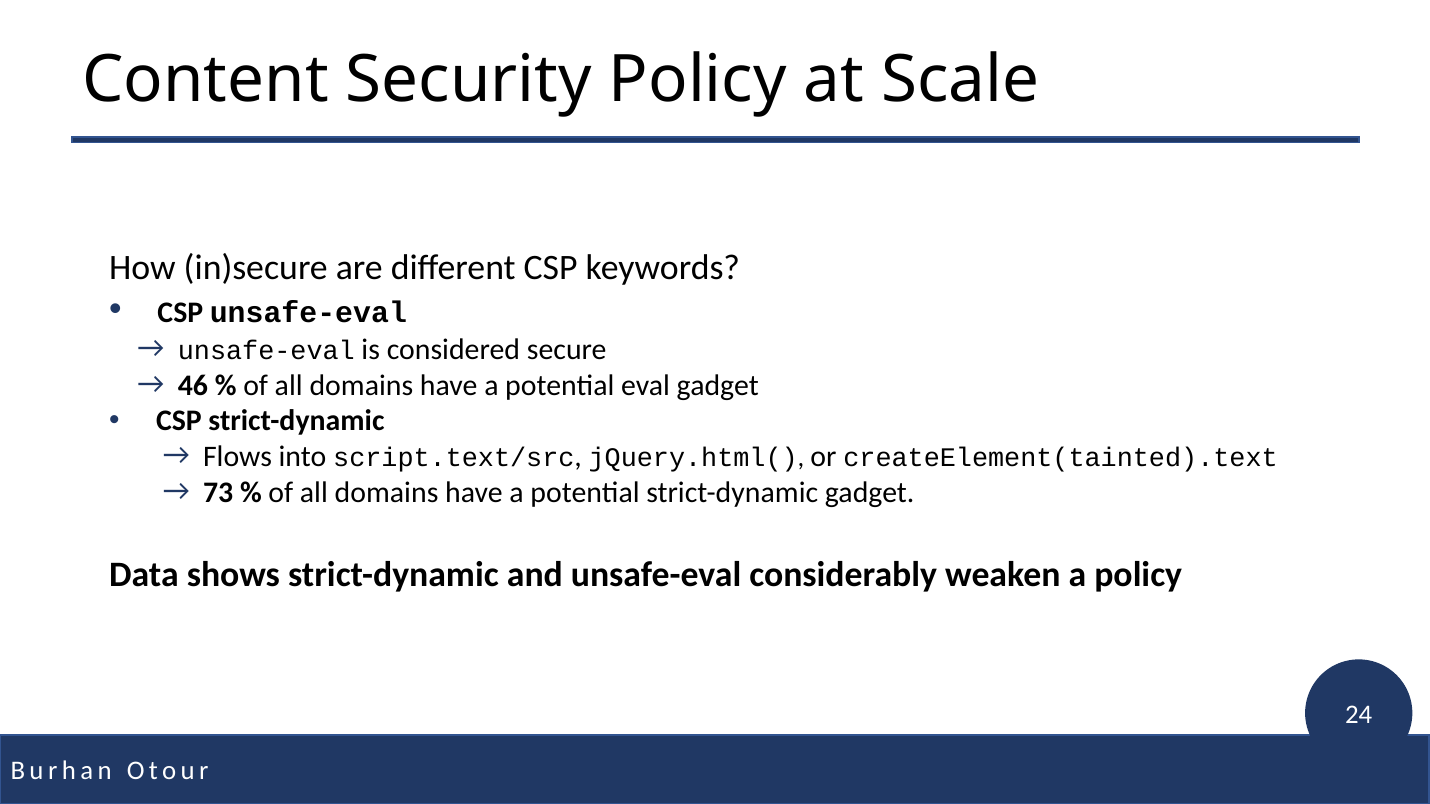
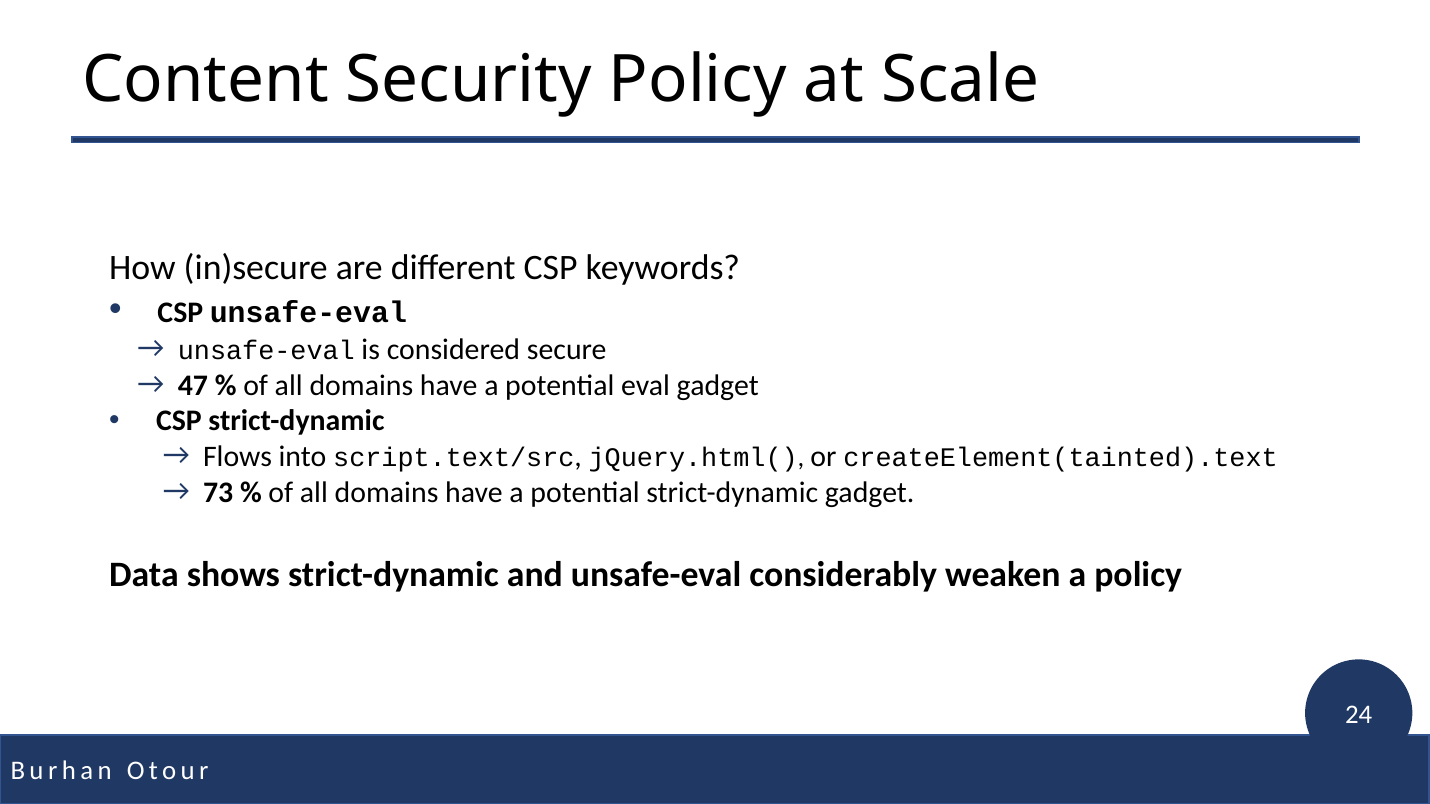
46: 46 -> 47 (193, 385)
